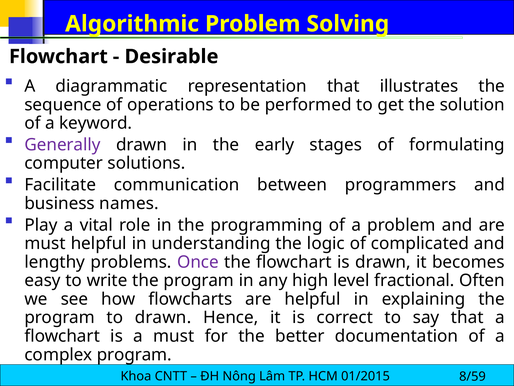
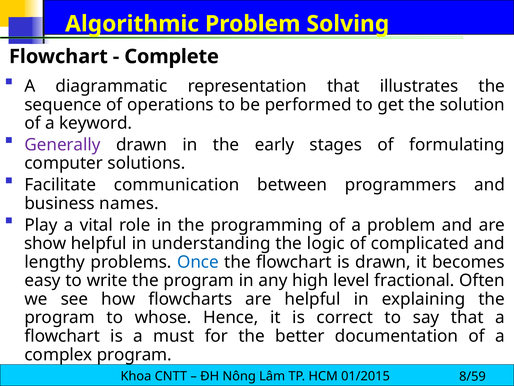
Desirable: Desirable -> Complete (172, 56)
must: must -> show (45, 243)
Once colour: purple -> blue (198, 262)
to drawn: drawn -> whose (163, 317)
